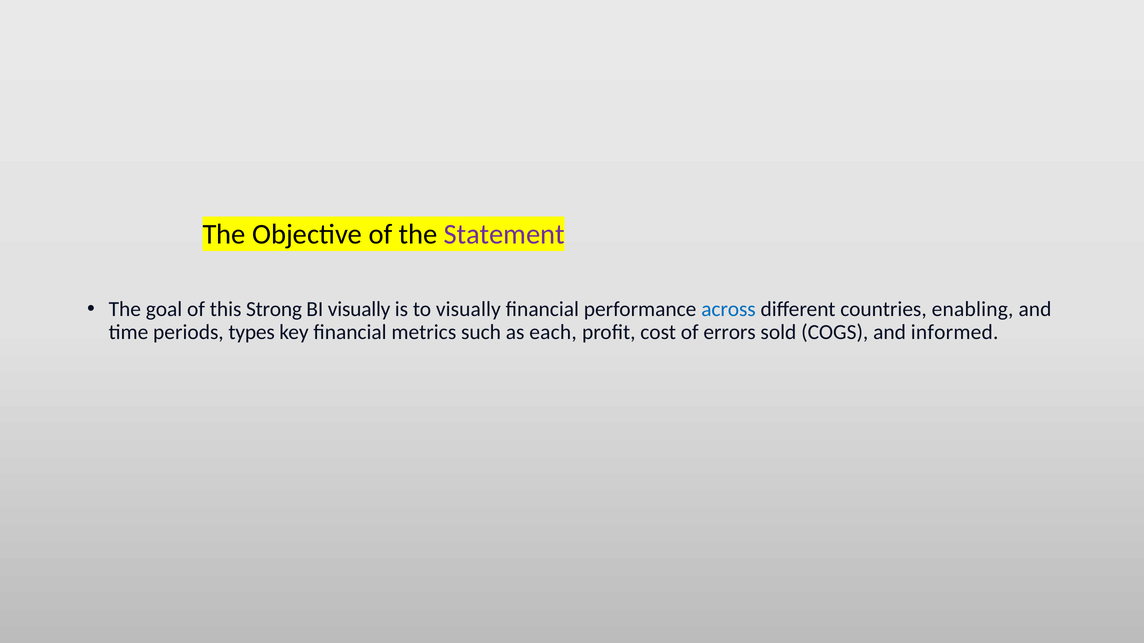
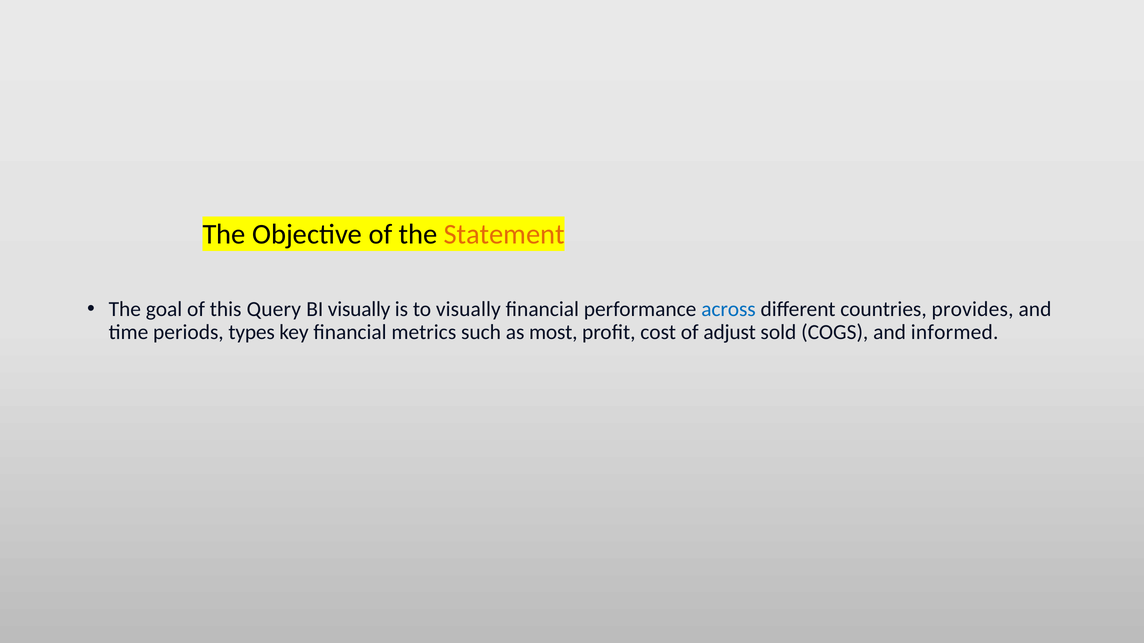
Statement colour: purple -> orange (504, 234)
Strong: Strong -> Query (274, 309)
enabling: enabling -> provides (973, 309)
each: each -> most (553, 333)
errors: errors -> adjust (730, 333)
